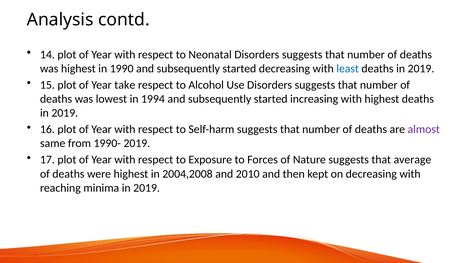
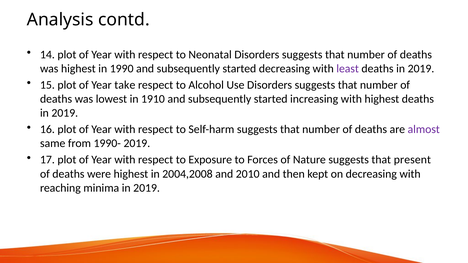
least colour: blue -> purple (348, 69)
1994: 1994 -> 1910 (153, 99)
average: average -> present (412, 160)
